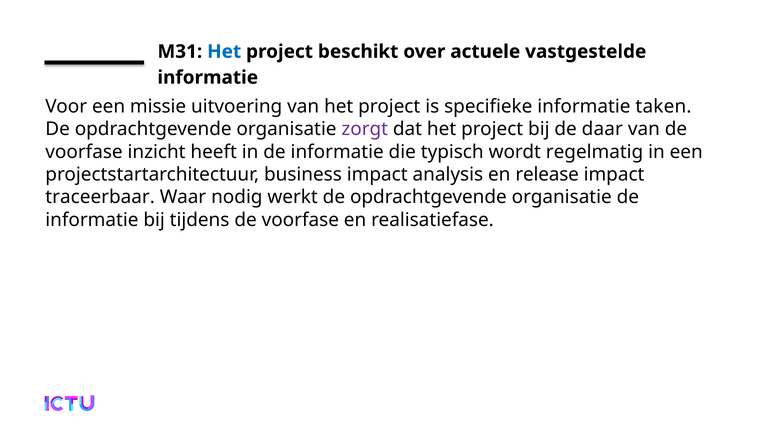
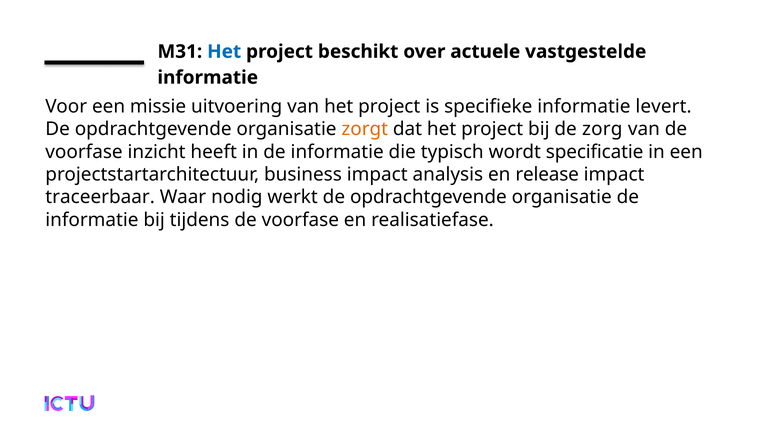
taken: taken -> levert (664, 106)
zorgt colour: purple -> orange (365, 129)
daar: daar -> zorg (602, 129)
regelmatig: regelmatig -> specificatie (595, 152)
